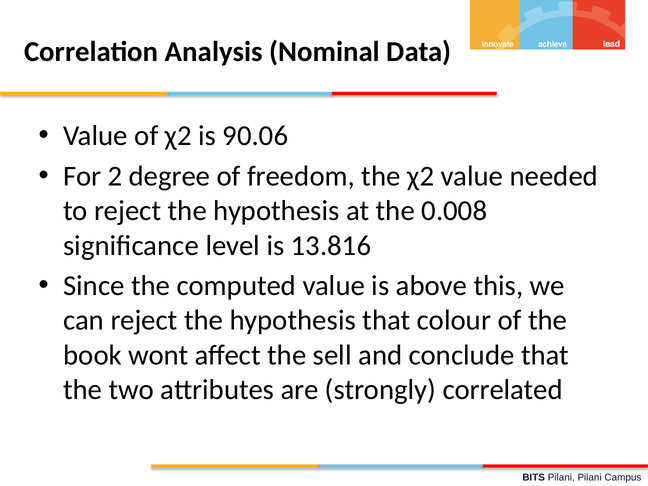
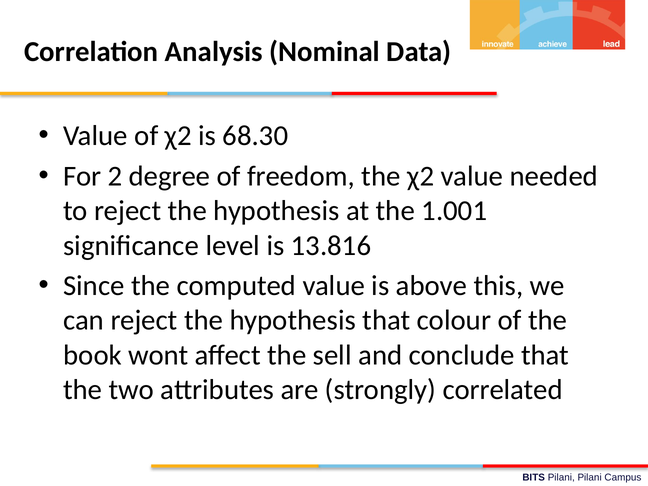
90.06: 90.06 -> 68.30 (255, 136)
0.008: 0.008 -> 1.001 (454, 211)
